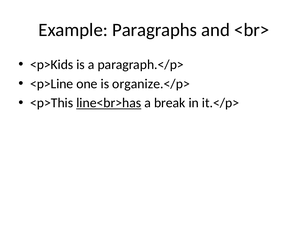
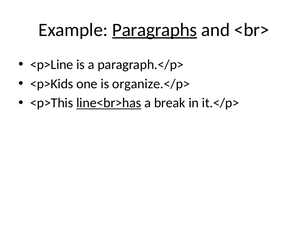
Paragraphs underline: none -> present (155, 30)
<p>Kids: <p>Kids -> <p>Line (52, 65)
<p>Line: <p>Line -> <p>Kids (52, 84)
